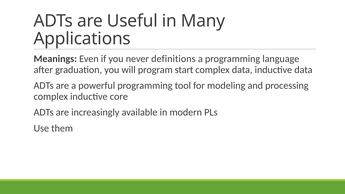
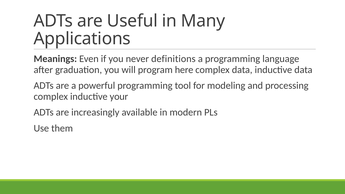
start: start -> here (184, 70)
core: core -> your (119, 97)
